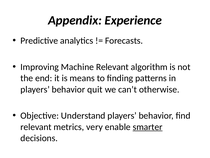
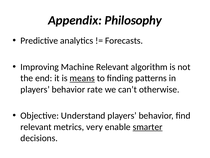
Experience: Experience -> Philosophy (133, 20)
means underline: none -> present (82, 78)
quit: quit -> rate (95, 89)
